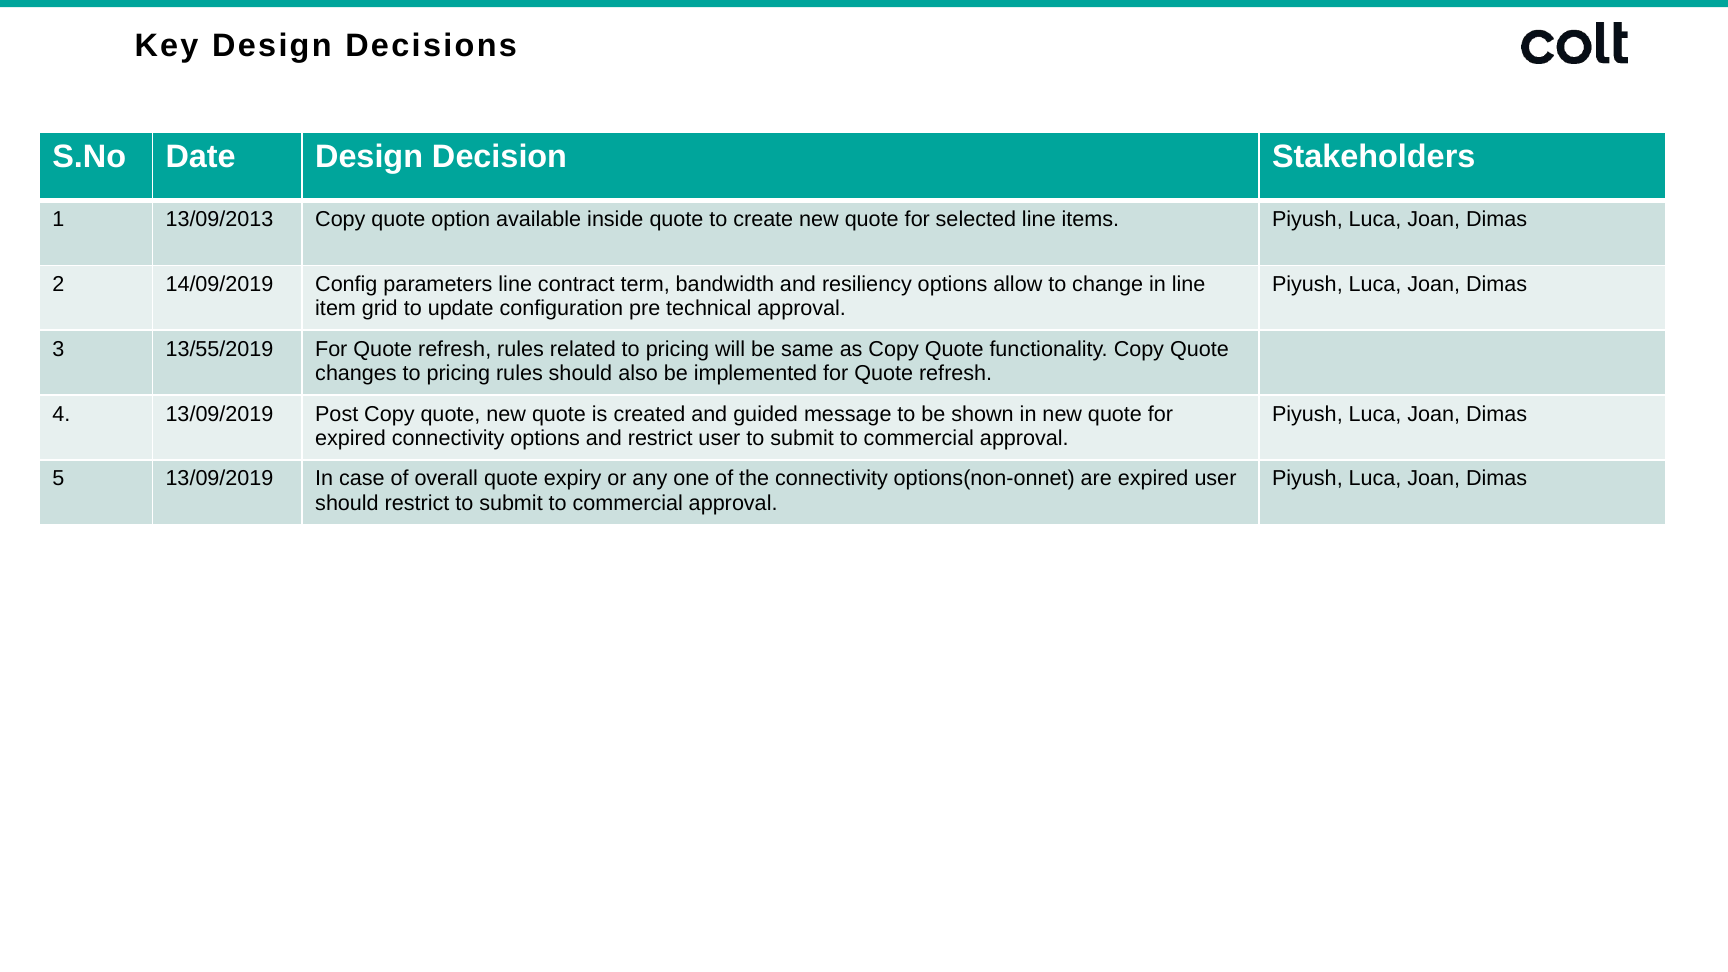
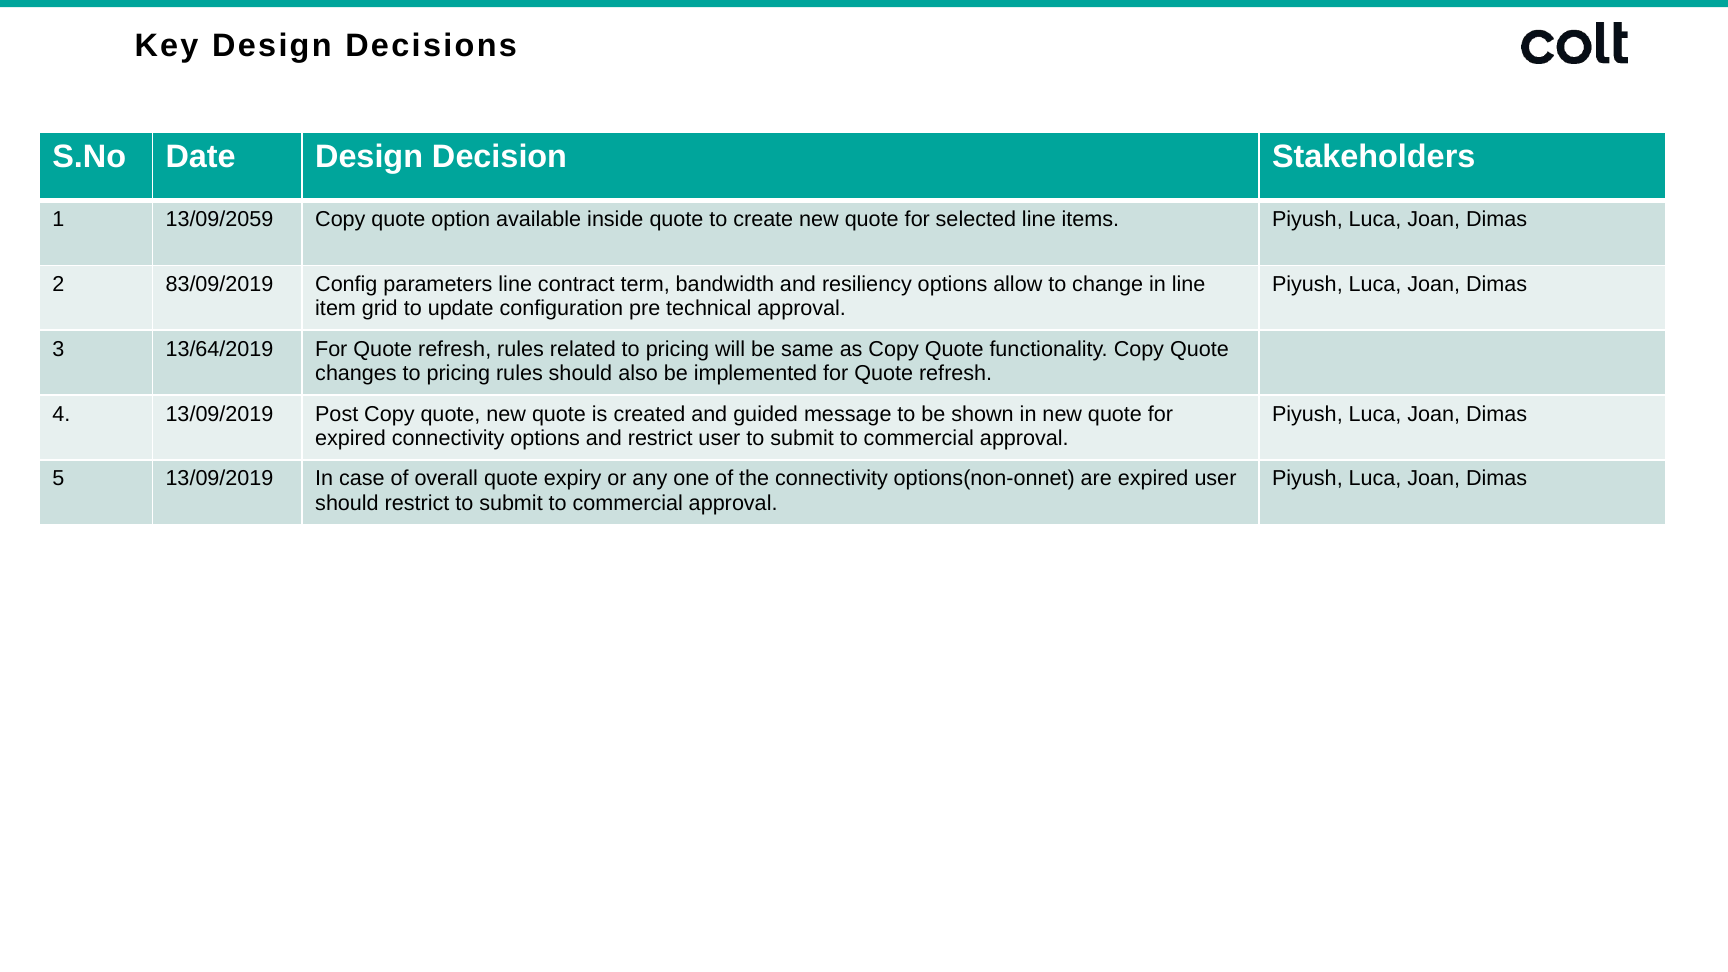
13/09/2013: 13/09/2013 -> 13/09/2059 (219, 219)
14/09/2019: 14/09/2019 -> 83/09/2019 (219, 284)
13/55/2019: 13/55/2019 -> 13/64/2019 (219, 349)
